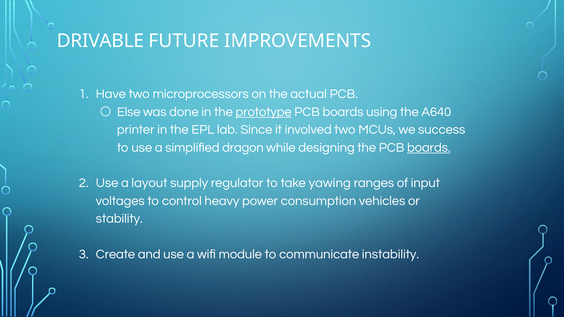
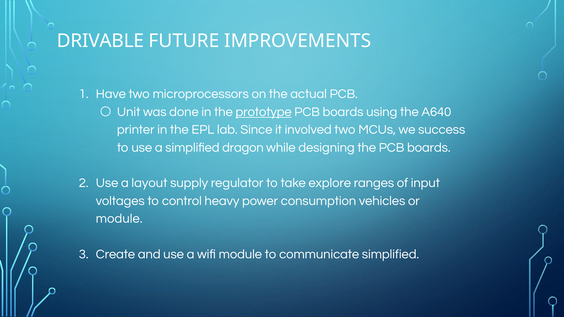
Else: Else -> Unit (129, 112)
boards underline: present -> none (429, 148)
yawing: yawing -> explore (330, 183)
stability: stability -> module (119, 219)
communicate instability: instability -> simplified (390, 254)
